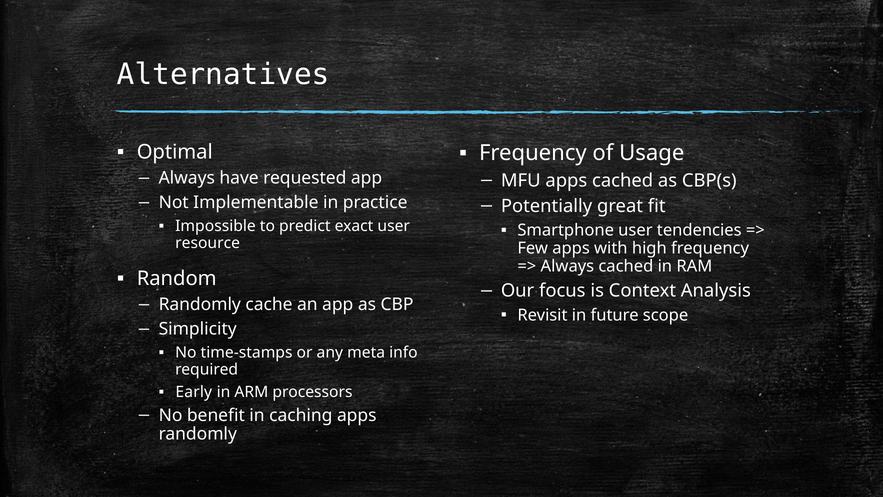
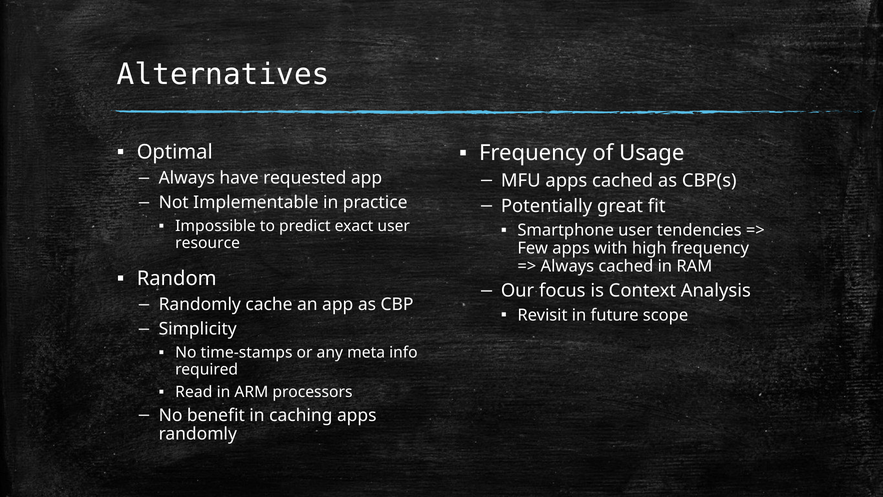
Early: Early -> Read (194, 392)
